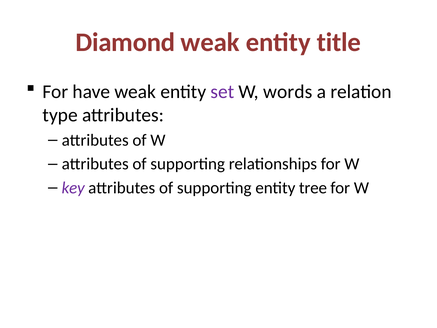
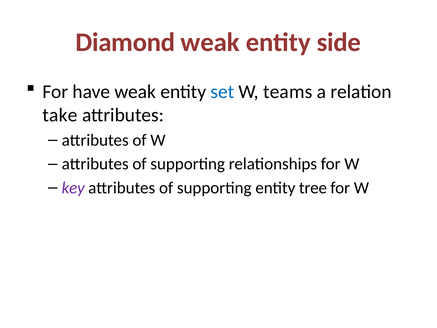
title: title -> side (339, 42)
set colour: purple -> blue (222, 92)
words: words -> teams (288, 92)
type: type -> take (60, 115)
